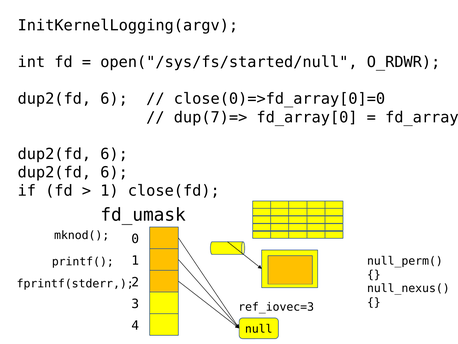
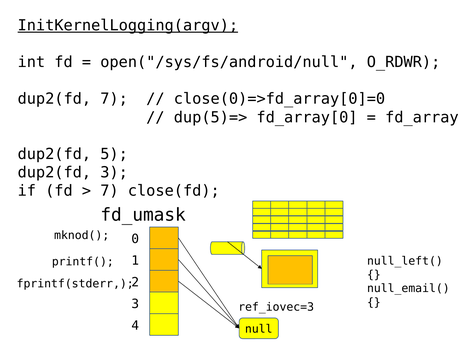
InitKernelLogging(argv underline: none -> present (128, 26)
open("/sys/fs/started/null: open("/sys/fs/started/null -> open("/sys/fs/android/null (229, 62)
6: 6 -> 7 (114, 99)
dup(7)=>: dup(7)=> -> dup(5)=> (211, 117)
6: 6 -> 5 (114, 154)
6: 6 -> 3 (114, 172)
1: 1 -> 7 (109, 190)
null_perm(: null_perm( -> null_left( (405, 261)
null_nexus(: null_nexus( -> null_email( (408, 288)
